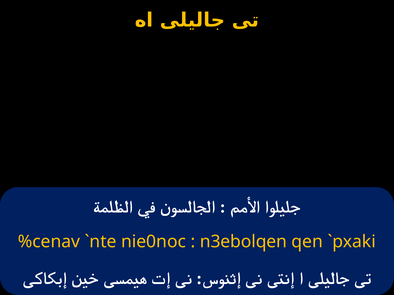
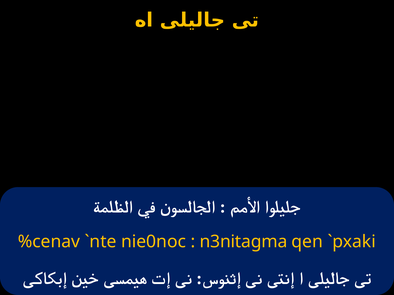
n3ebolqen: n3ebolqen -> n3nitagma (243, 242)
